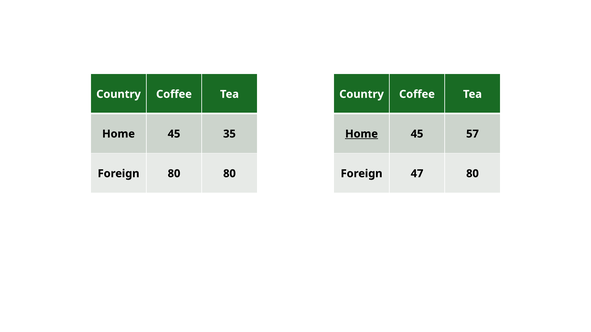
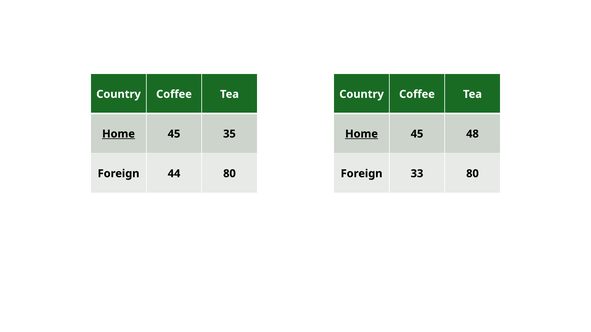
Home underline: none -> present (119, 134)
57: 57 -> 48 (472, 134)
Foreign 80: 80 -> 44 (174, 174)
47: 47 -> 33 (417, 174)
